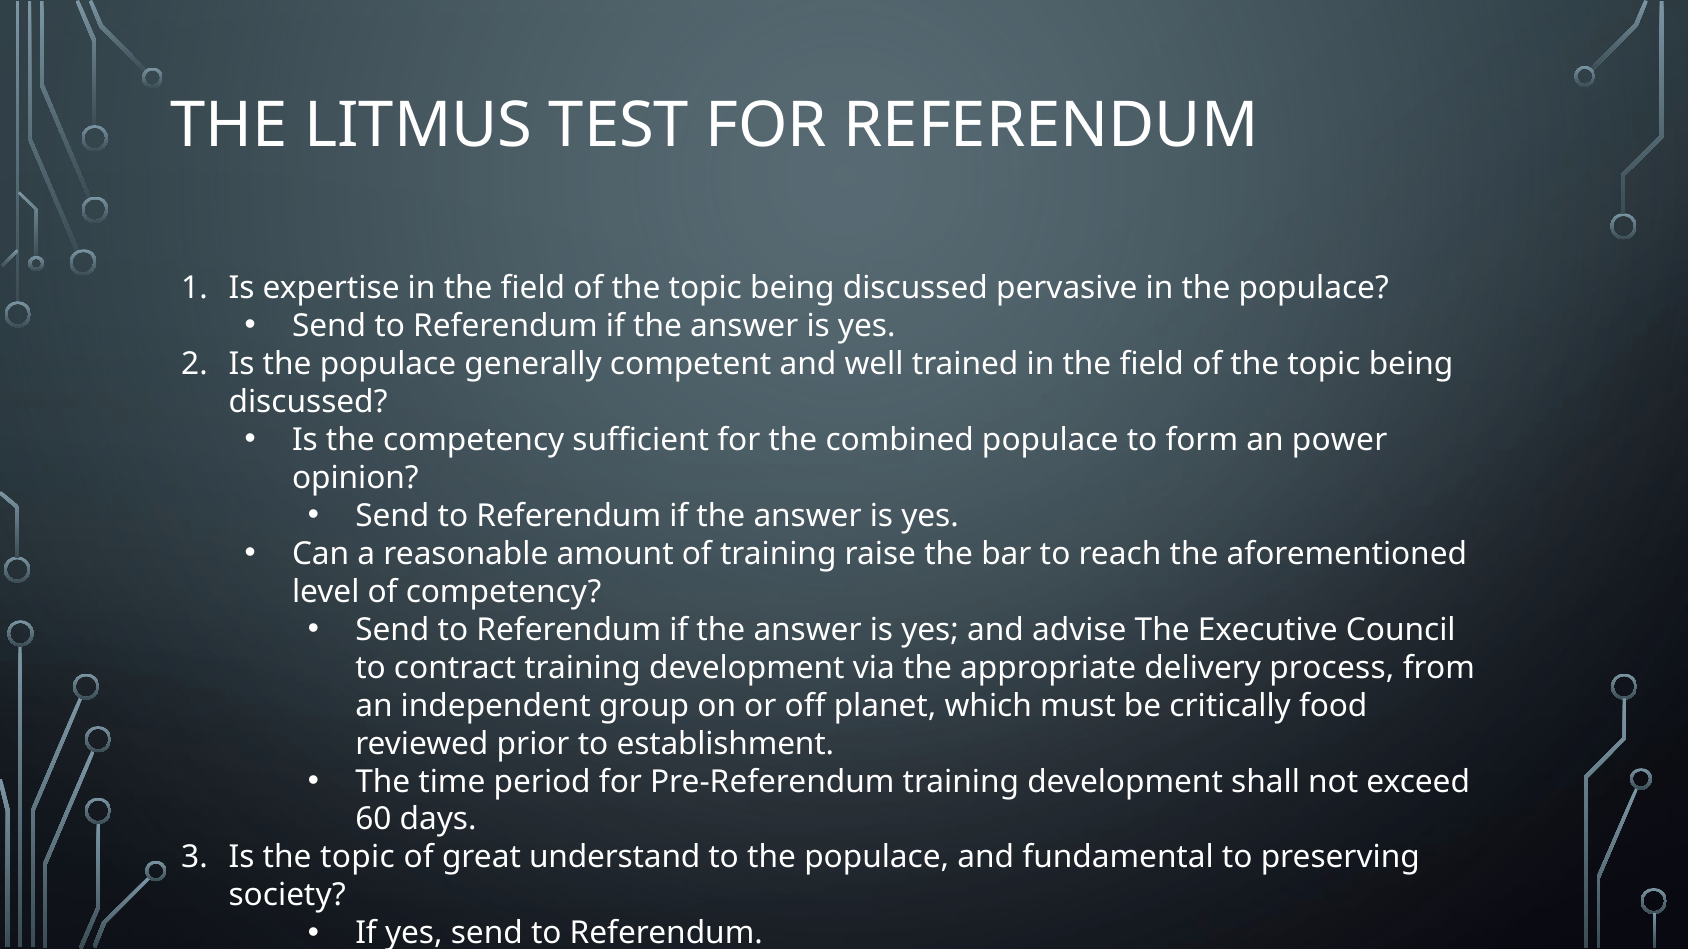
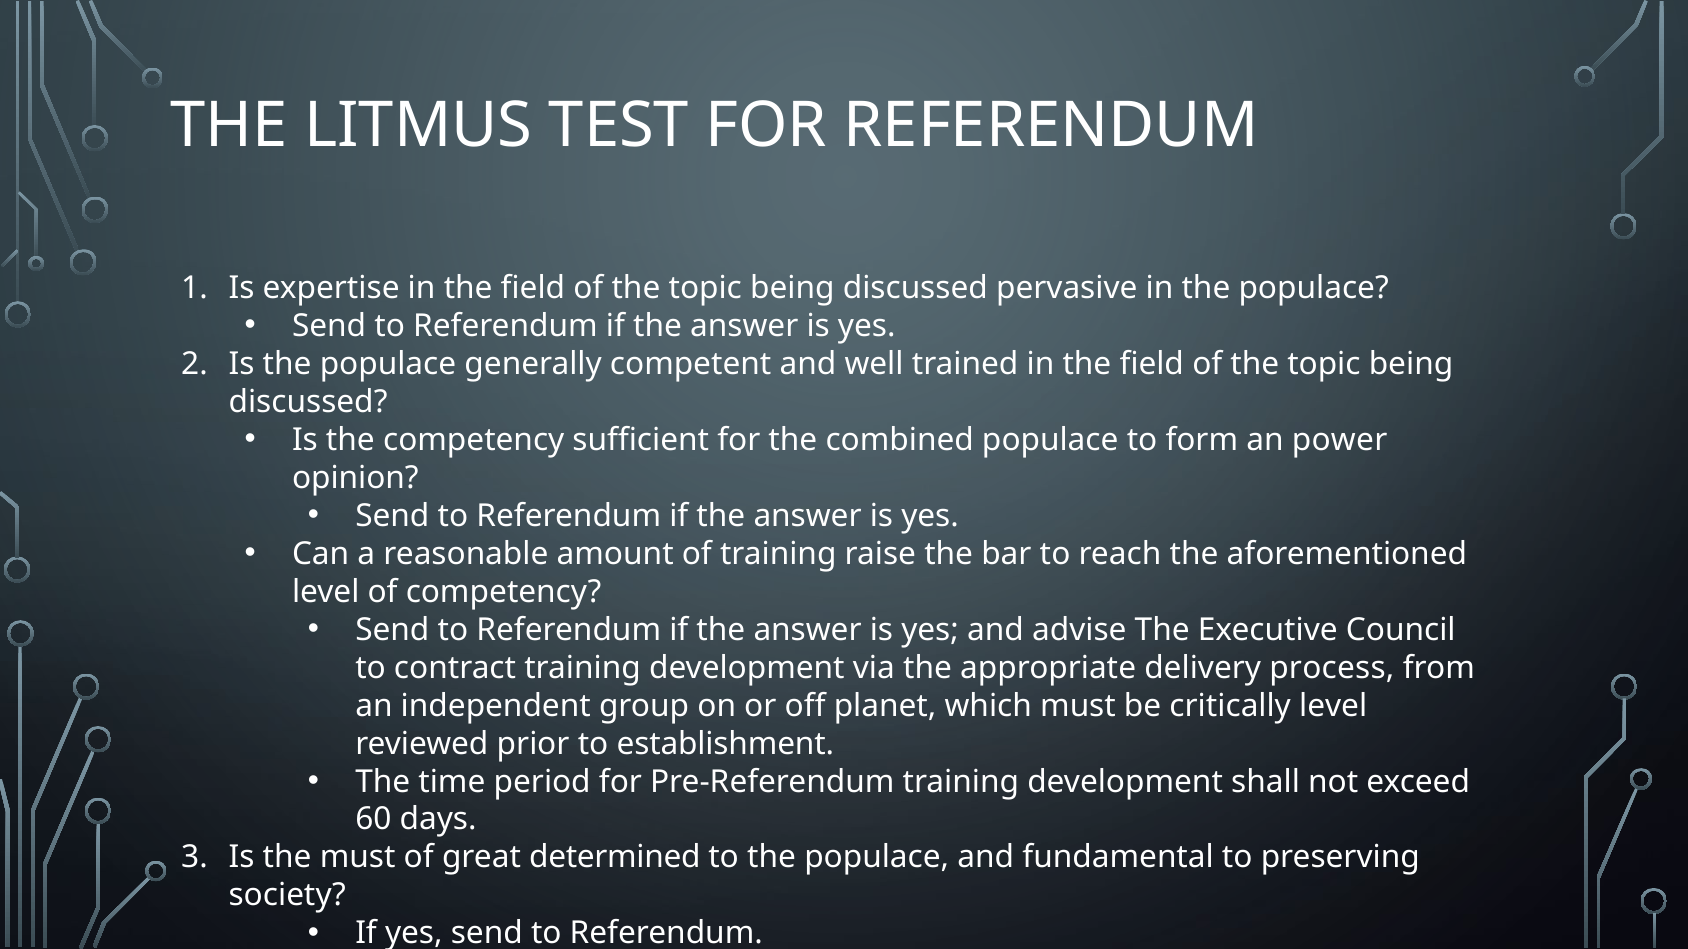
critically food: food -> level (1333, 706)
Is the topic: topic -> must (358, 858)
great understand: understand -> determined (615, 858)
